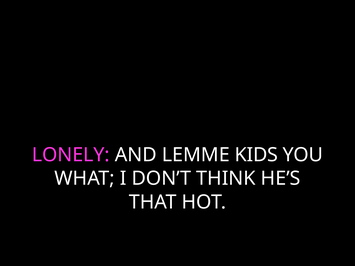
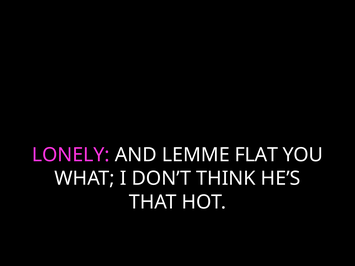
KIDS: KIDS -> FLAT (256, 155)
